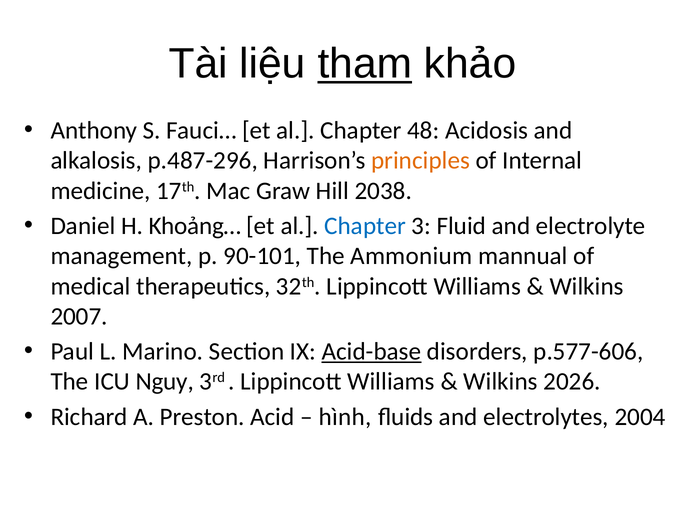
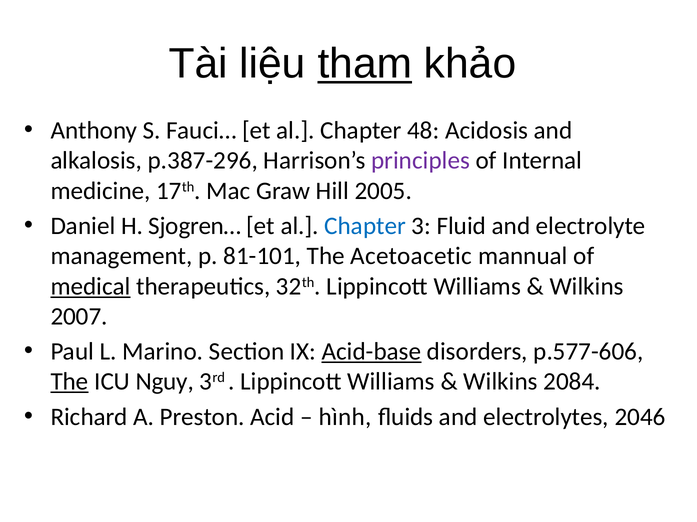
p.487-296: p.487-296 -> p.387-296 (203, 161)
principles colour: orange -> purple (421, 161)
2038: 2038 -> 2005 (383, 191)
Khoảng…: Khoảng… -> Sjogren… (195, 226)
90-101: 90-101 -> 81-101 (262, 256)
Ammonium: Ammonium -> Acetoacetic (411, 256)
medical underline: none -> present (90, 287)
The underline: none -> present (70, 382)
2026: 2026 -> 2084 (572, 382)
2004: 2004 -> 2046 (640, 417)
